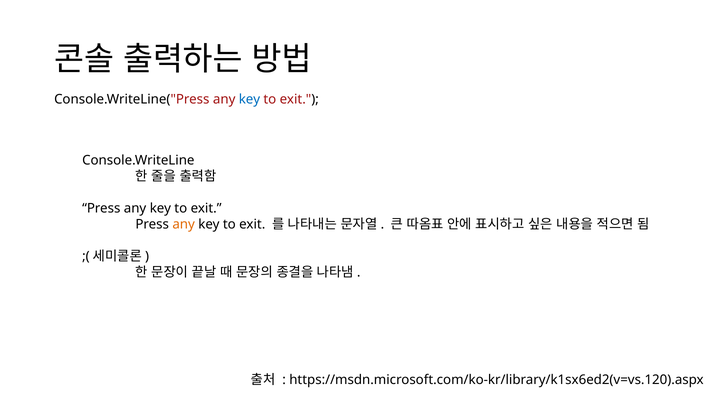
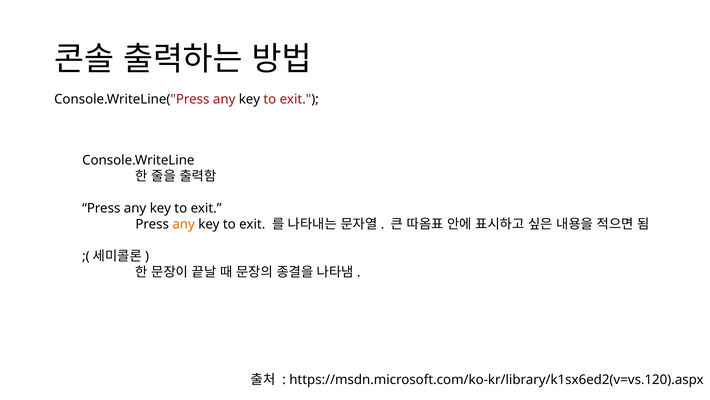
key colour: blue -> black (249, 99)
